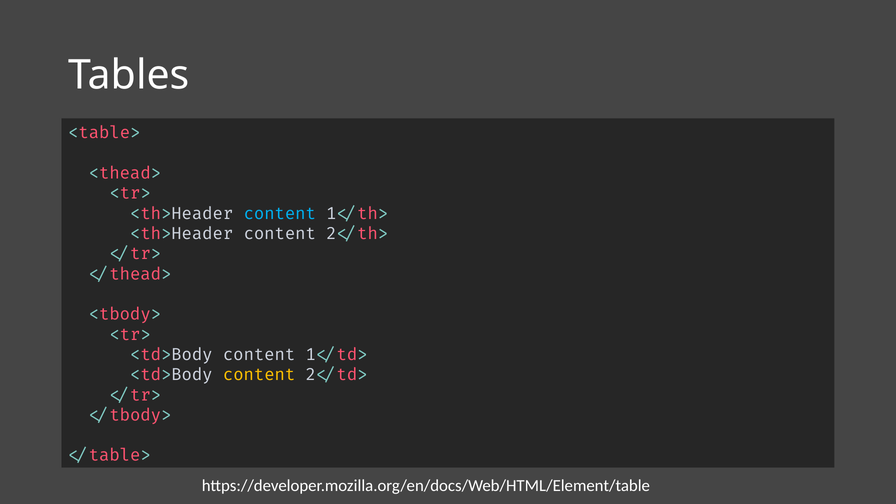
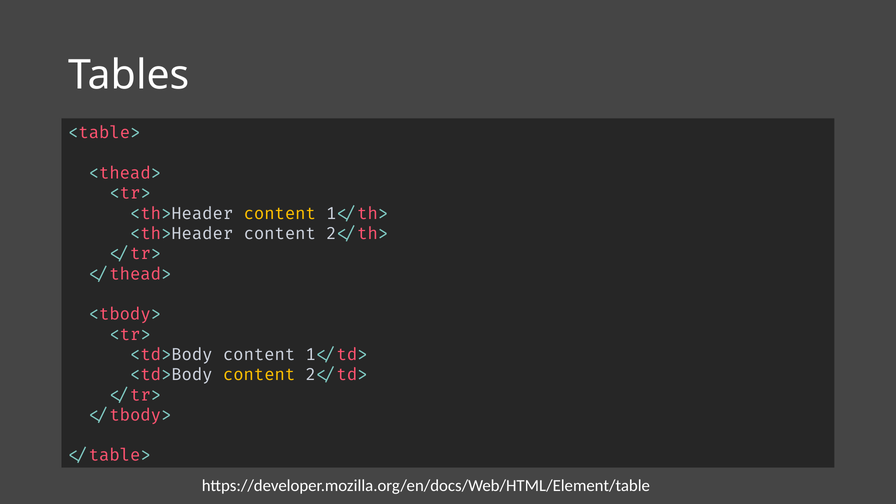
content colour: light blue -> yellow (280, 214)
